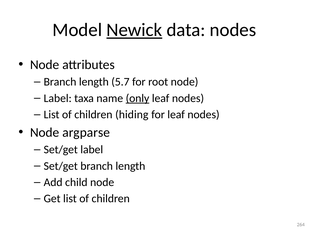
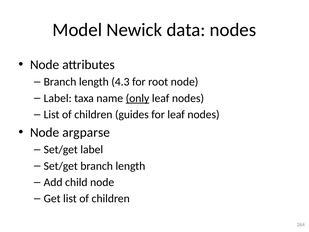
Newick underline: present -> none (134, 30)
5.7: 5.7 -> 4.3 (120, 82)
hiding: hiding -> guides (132, 114)
